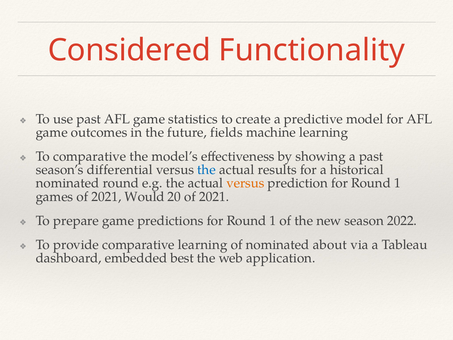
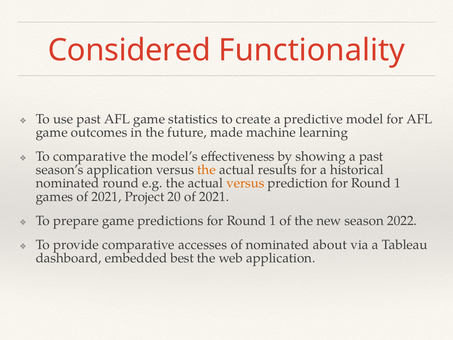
fields: fields -> made (227, 132)
season’s differential: differential -> application (120, 170)
the colour: blue -> orange (207, 170)
Would: Would -> Project (145, 197)
comparative learning: learning -> accesses (203, 245)
